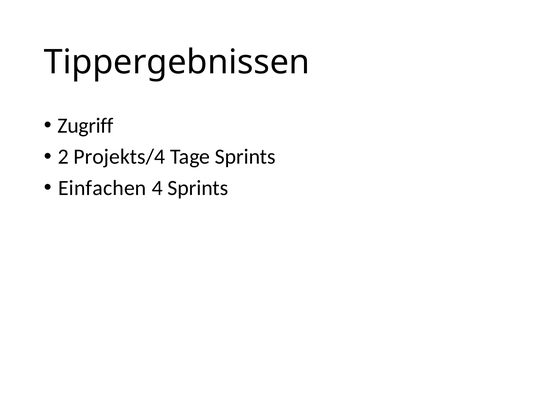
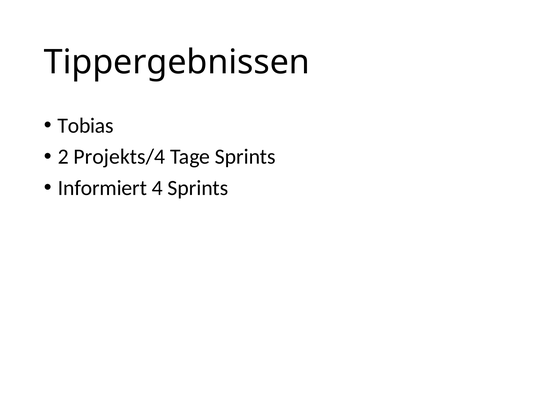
Zugriff: Zugriff -> Tobias (86, 126)
Einfachen: Einfachen -> Informiert (102, 188)
